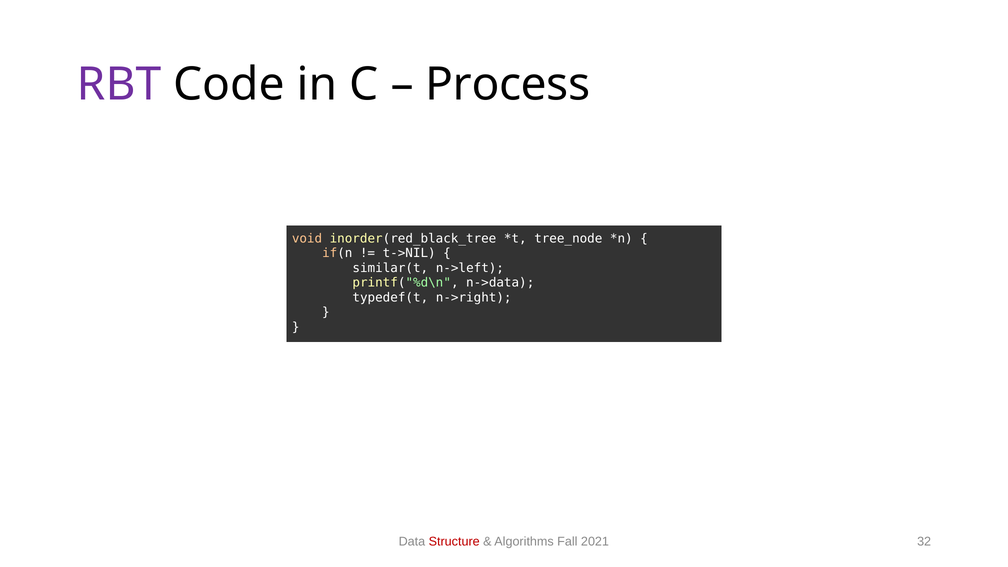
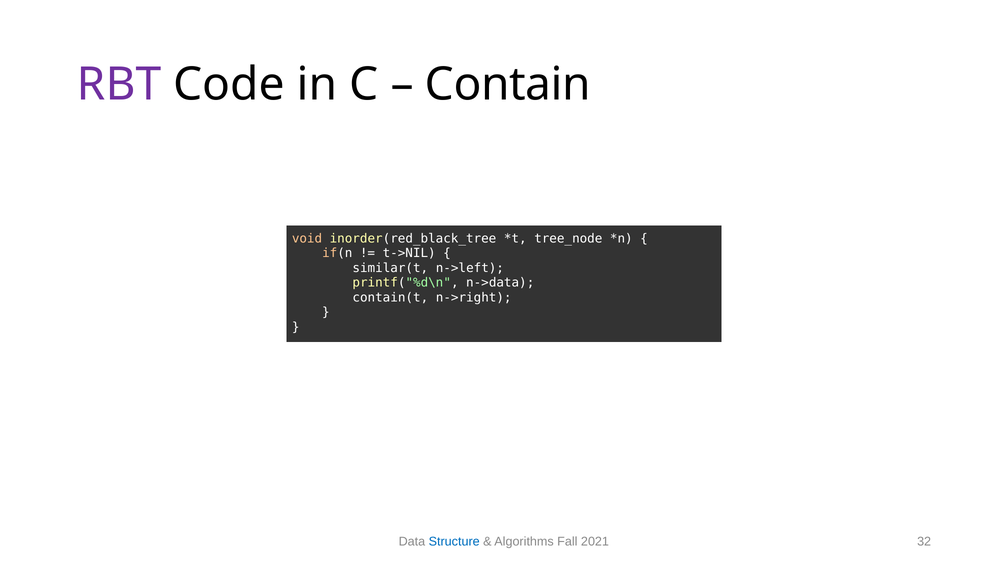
Process: Process -> Contain (508, 85)
typedef(t: typedef(t -> contain(t (390, 298)
Structure colour: red -> blue (454, 541)
